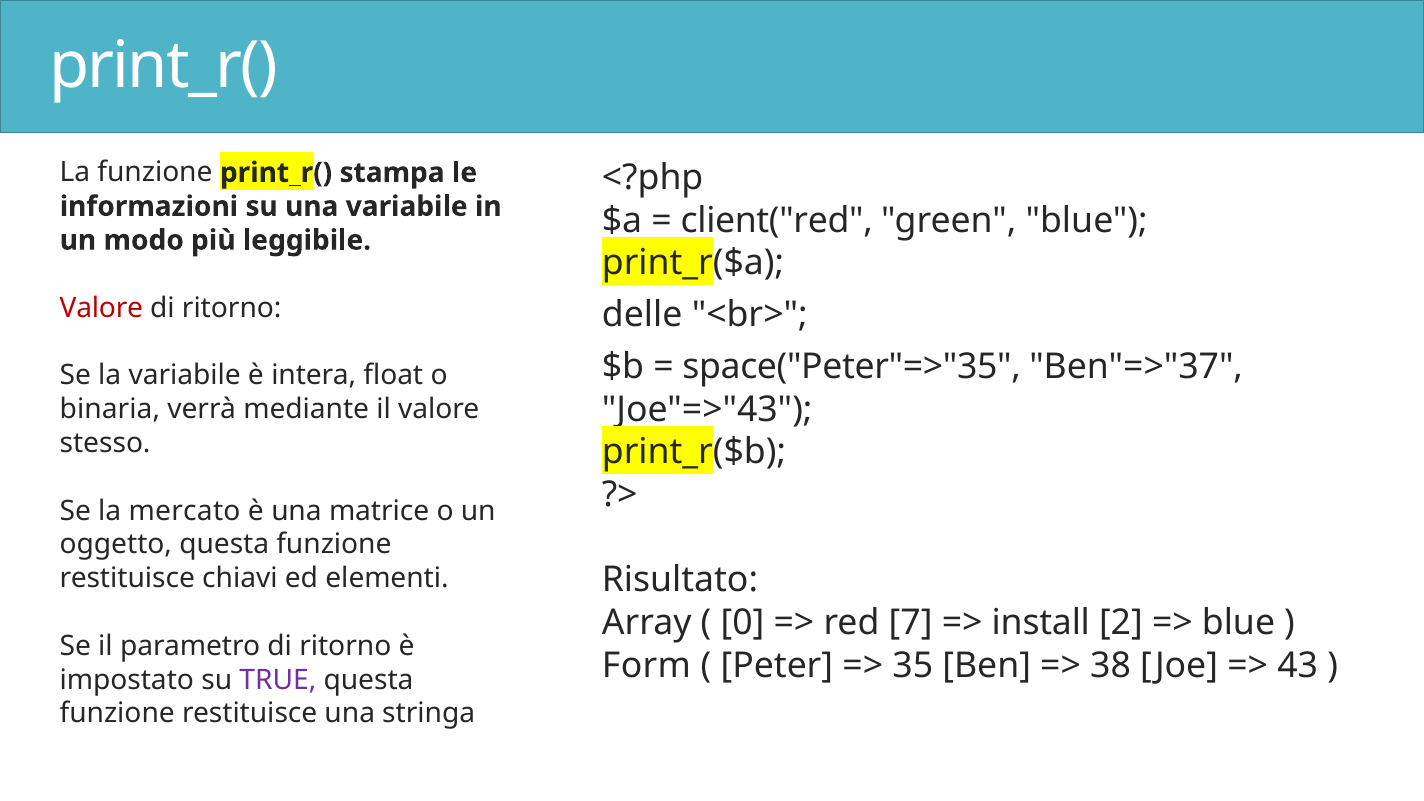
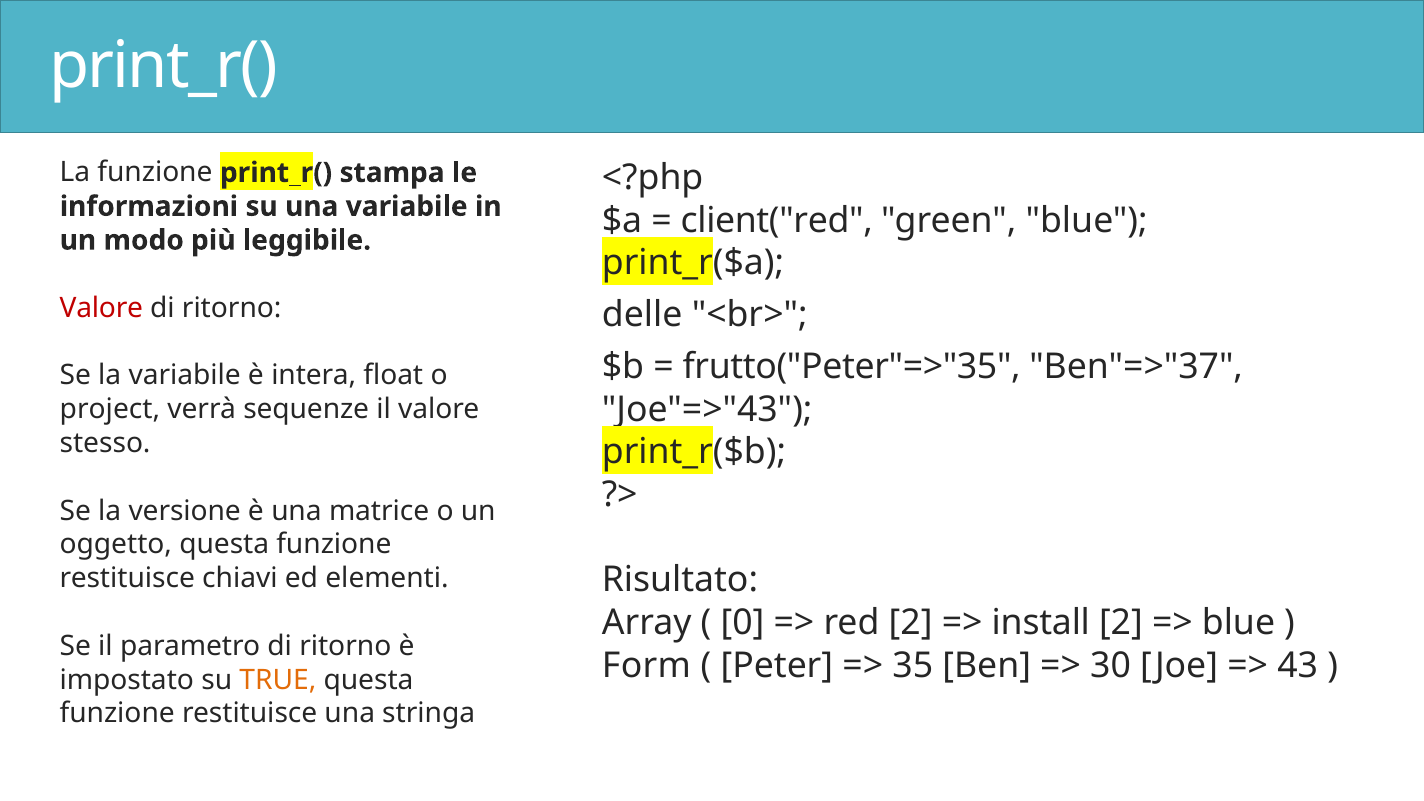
space("Peter"=>"35: space("Peter"=>"35 -> frutto("Peter"=>"35 (852, 367)
binaria: binaria -> project (110, 409)
mediante: mediante -> sequenze (306, 409)
mercato: mercato -> versione (185, 511)
red 7: 7 -> 2 (911, 623)
38: 38 -> 30 (1111, 666)
TRUE colour: purple -> orange (278, 680)
